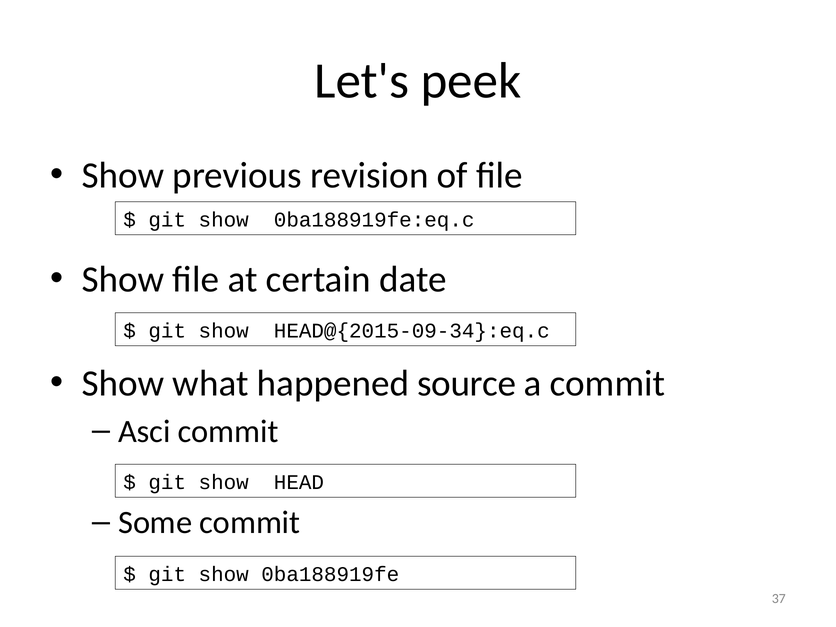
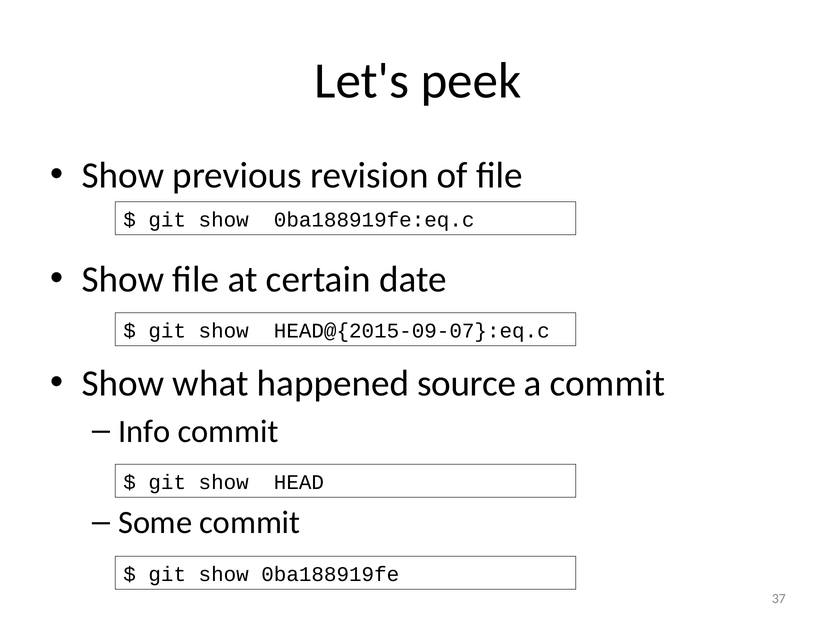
HEAD@{2015-09-34}:eq.c: HEAD@{2015-09-34}:eq.c -> HEAD@{2015-09-07}:eq.c (412, 331)
Asci: Asci -> Info (144, 432)
